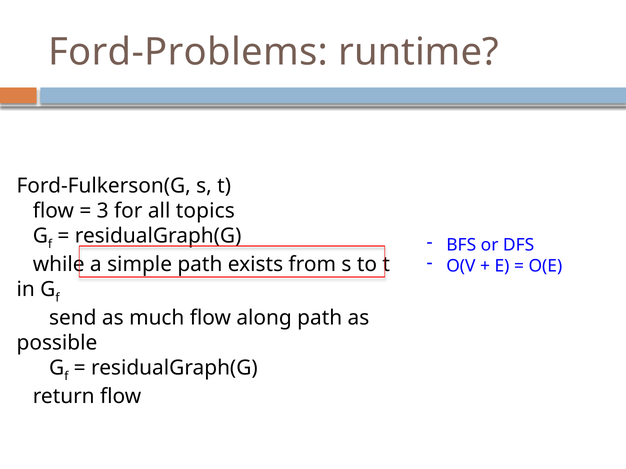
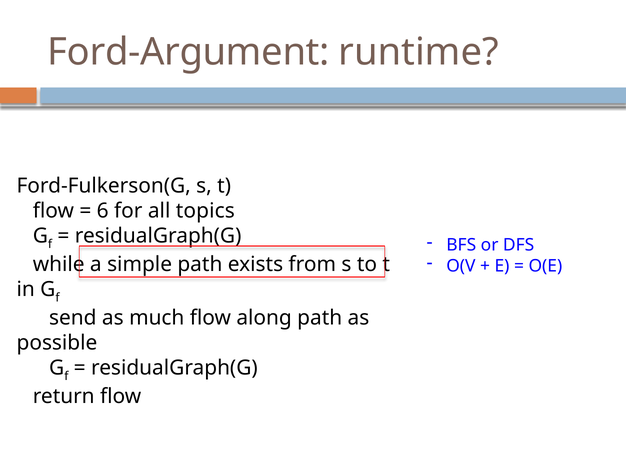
Ford-Problems: Ford-Problems -> Ford-Argument (188, 52)
3: 3 -> 6 (103, 211)
